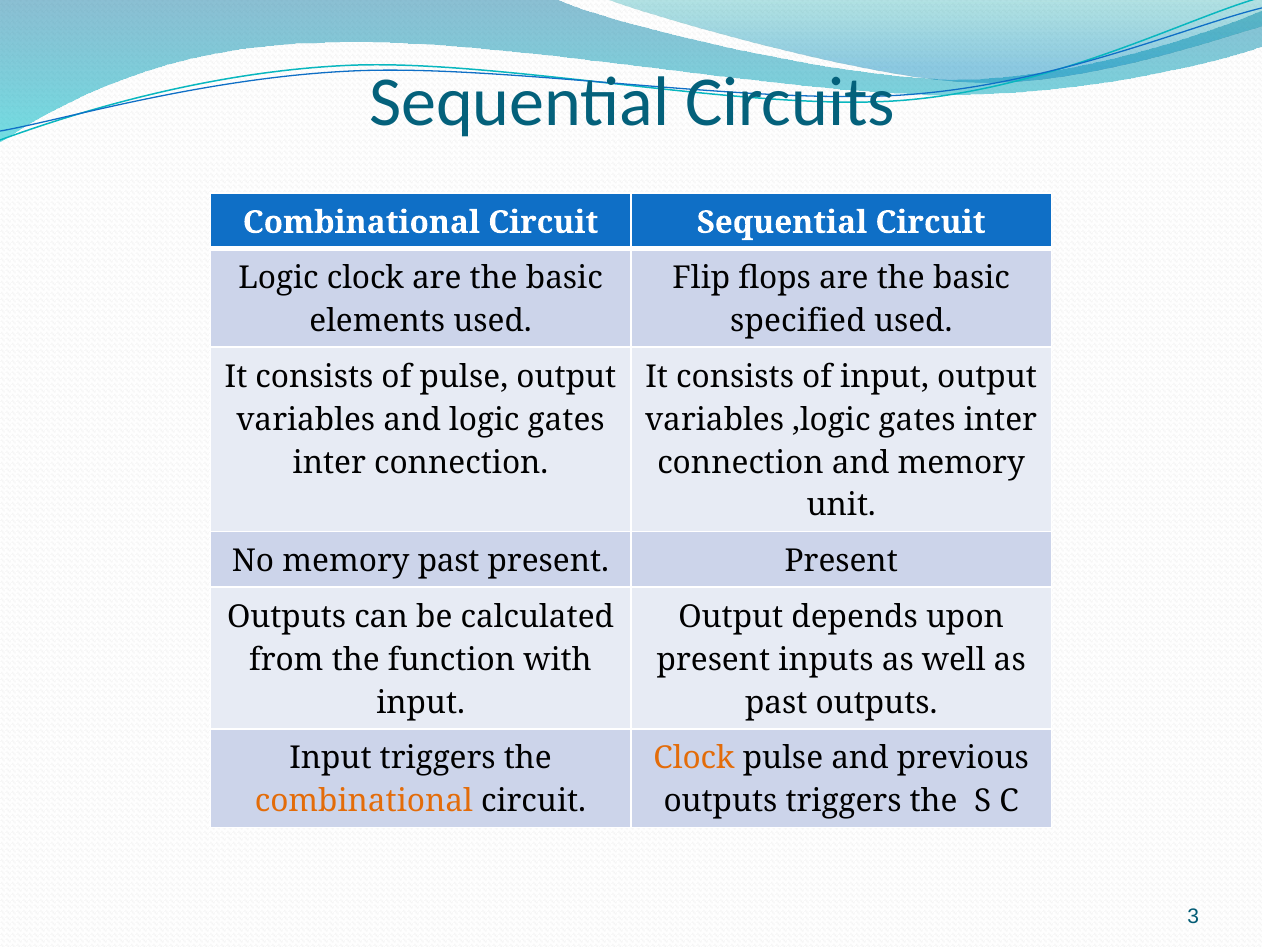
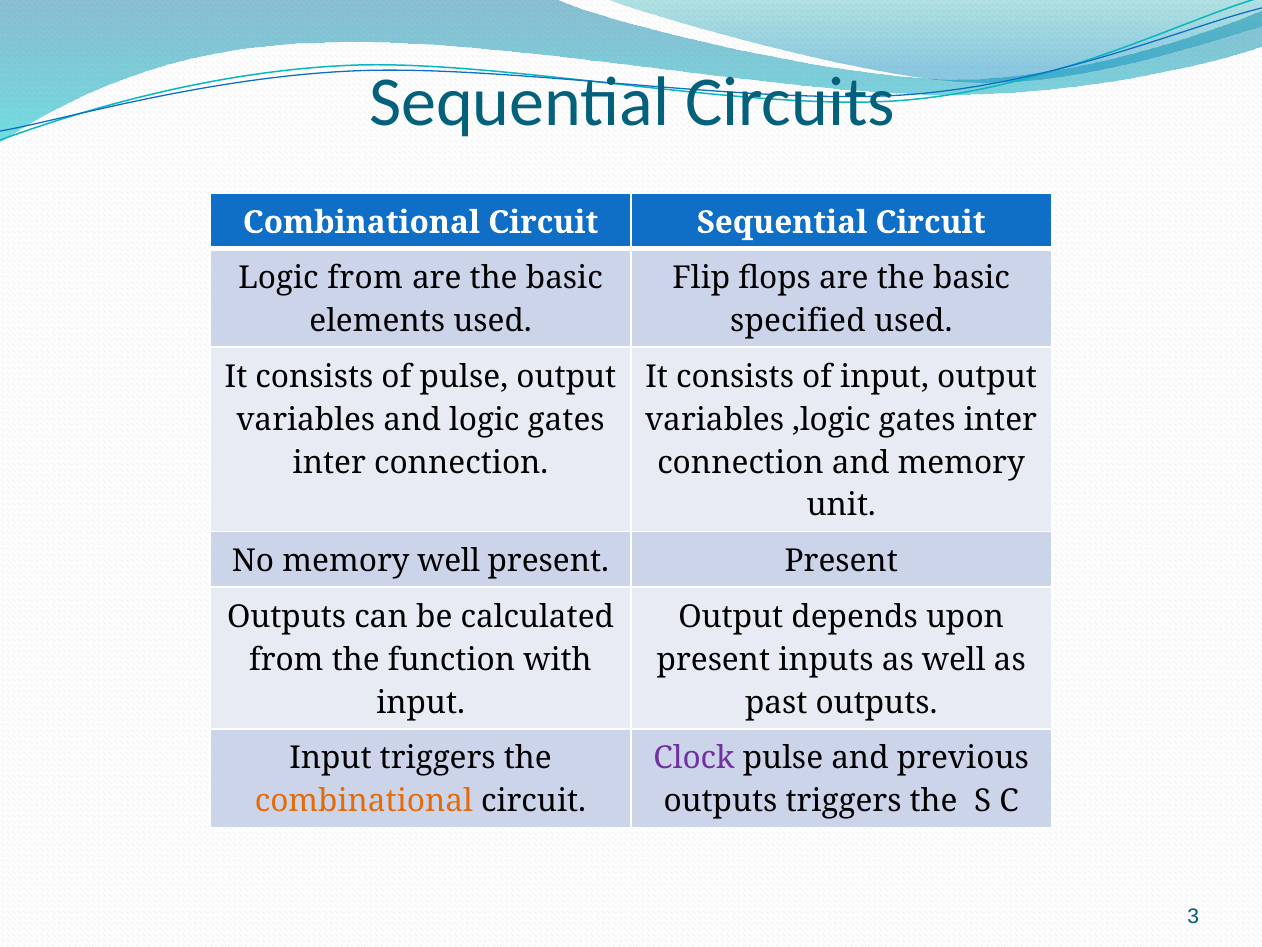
Logic clock: clock -> from (365, 278)
memory past: past -> well (449, 561)
Clock colour: orange -> purple (694, 758)
